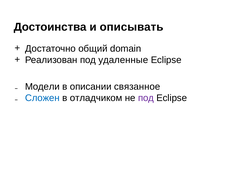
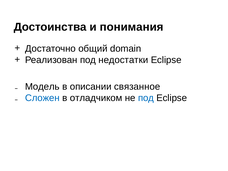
описывать: описывать -> понимания (132, 27)
удаленные: удаленные -> недостатки (123, 60)
Модели: Модели -> Модель (42, 87)
под colour: purple -> blue (146, 98)
